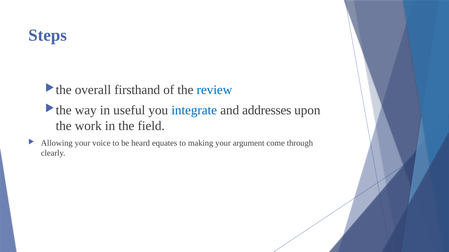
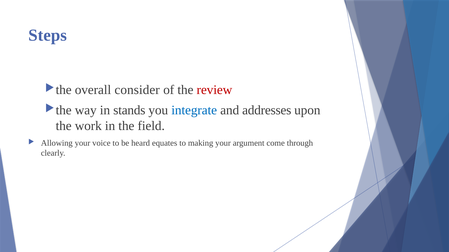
firsthand: firsthand -> consider (137, 90)
review colour: blue -> red (214, 90)
useful: useful -> stands (129, 110)
